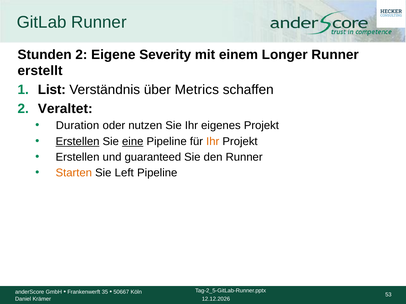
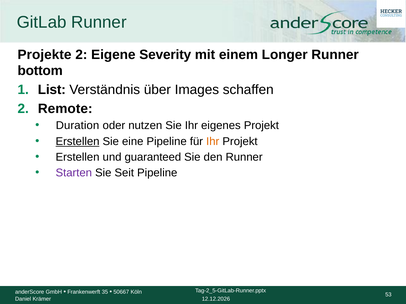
Stunden: Stunden -> Projekte (45, 55)
erstellt: erstellt -> bottom (40, 71)
Metrics: Metrics -> Images (197, 90)
Veraltet: Veraltet -> Remote (65, 109)
eine underline: present -> none (133, 142)
Starten colour: orange -> purple (74, 173)
Left: Left -> Seit (124, 173)
